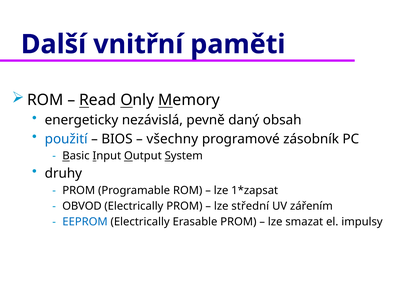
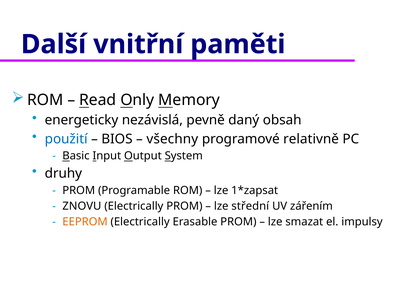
zásobník: zásobník -> relativně (311, 139)
OBVOD: OBVOD -> ZNOVU (82, 206)
EEPROM colour: blue -> orange (85, 222)
